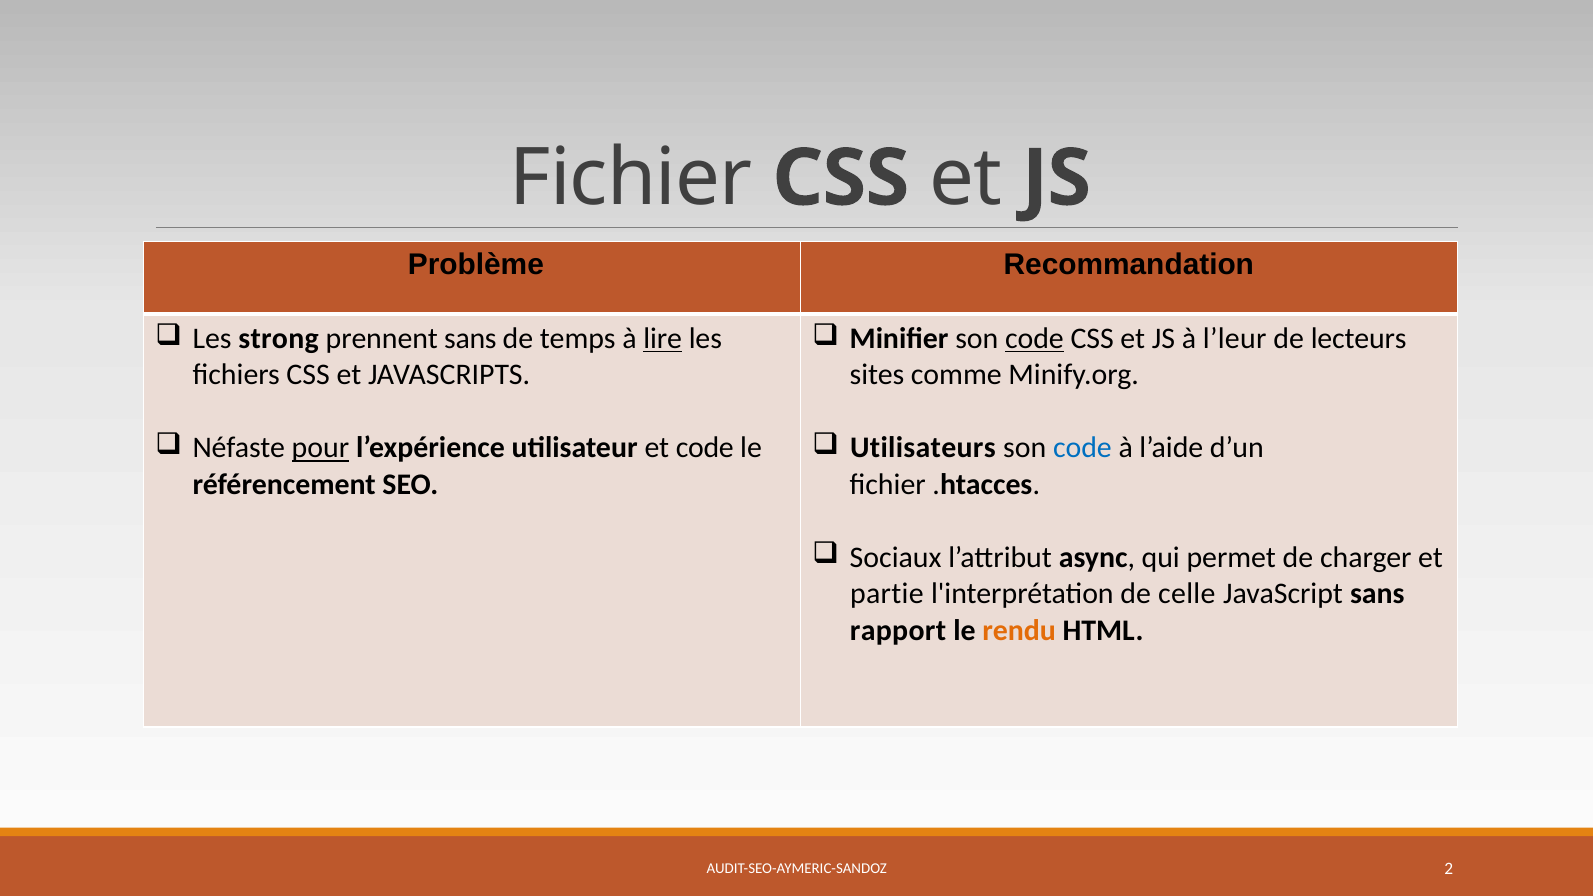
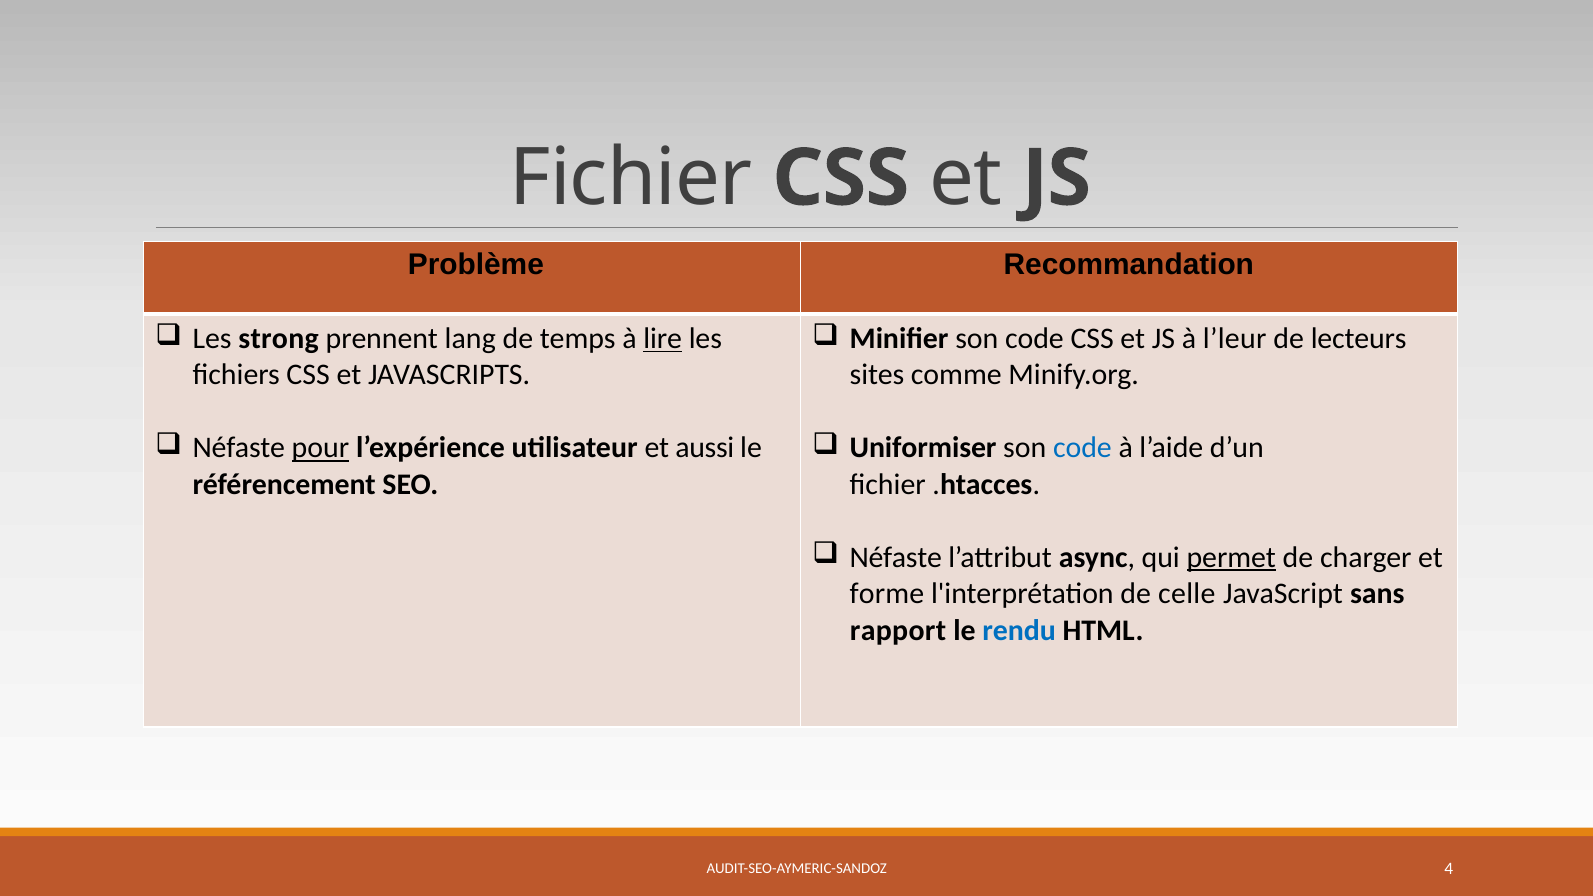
prennent sans: sans -> lang (470, 339)
code underline: present -> none (1034, 339)
et code: code -> aussi (705, 448)
Utilisateurs: Utilisateurs -> Uniformiser (923, 448)
Sociaux: Sociaux -> Néfaste (896, 557)
permet underline: none -> present (1231, 557)
partie: partie -> forme (887, 594)
rendu colour: orange -> blue (1019, 630)
2: 2 -> 4 (1449, 869)
